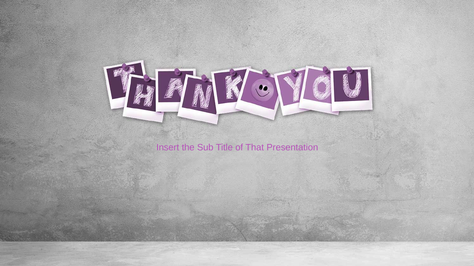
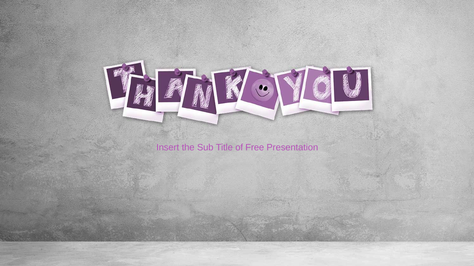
That: That -> Free (255, 148)
